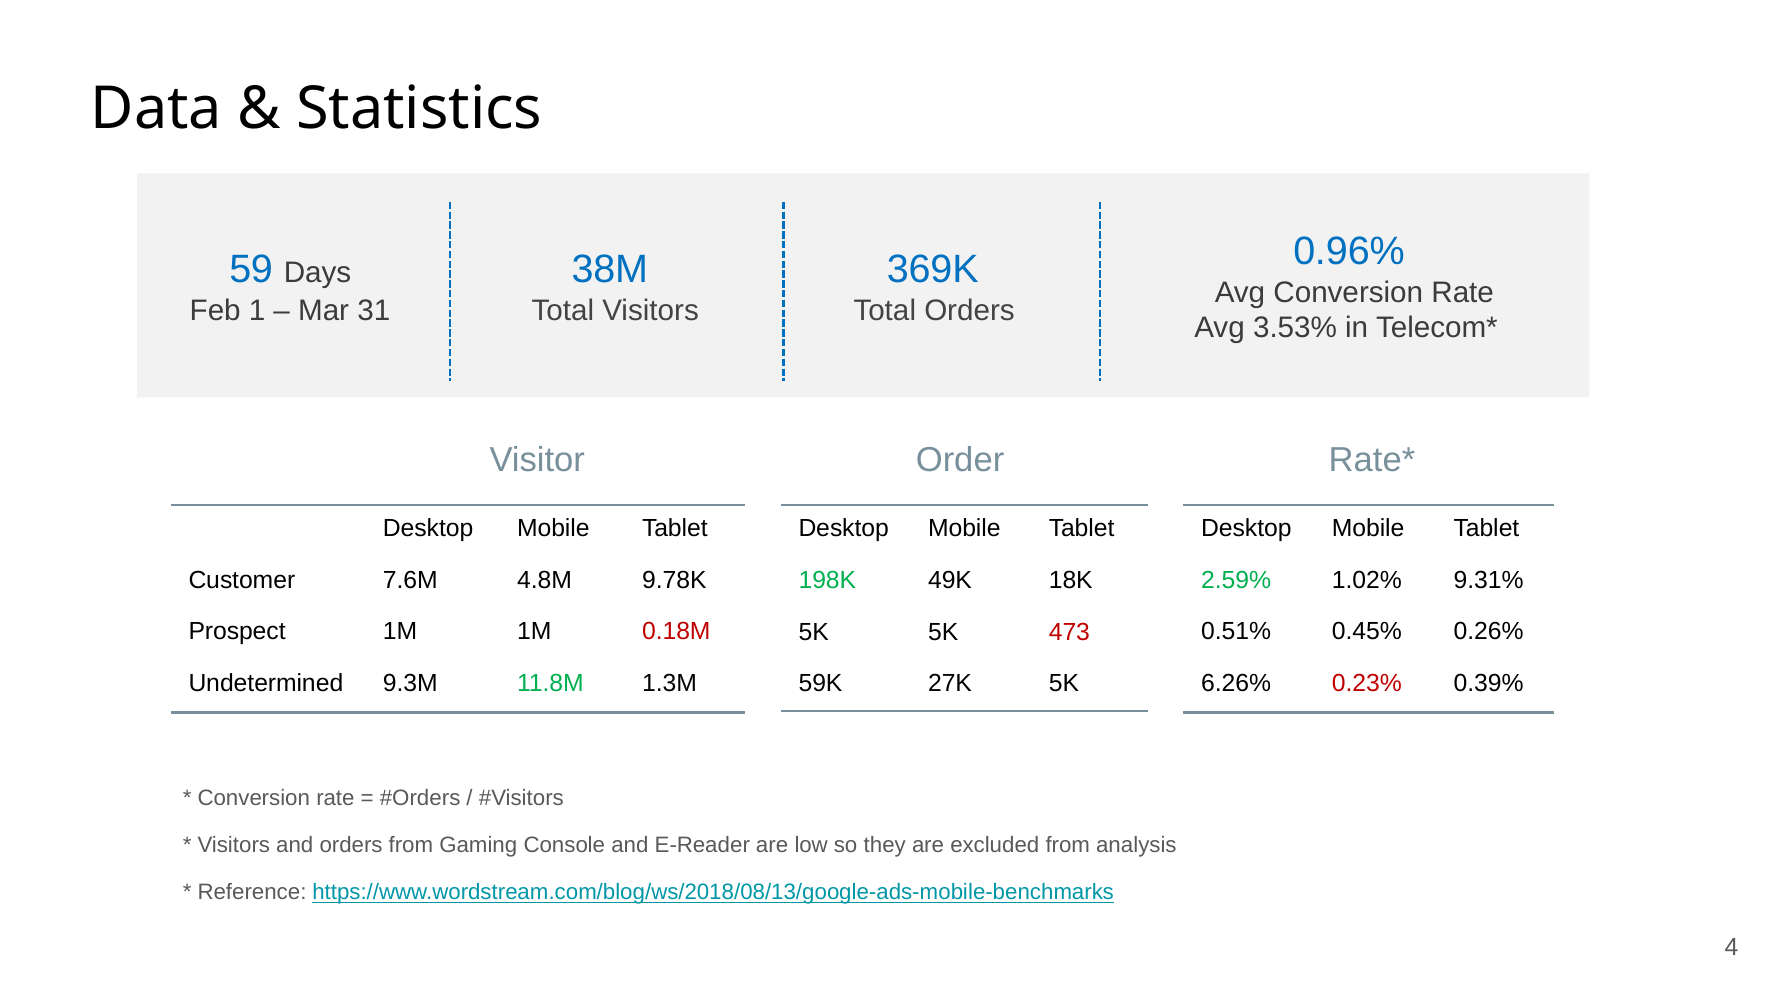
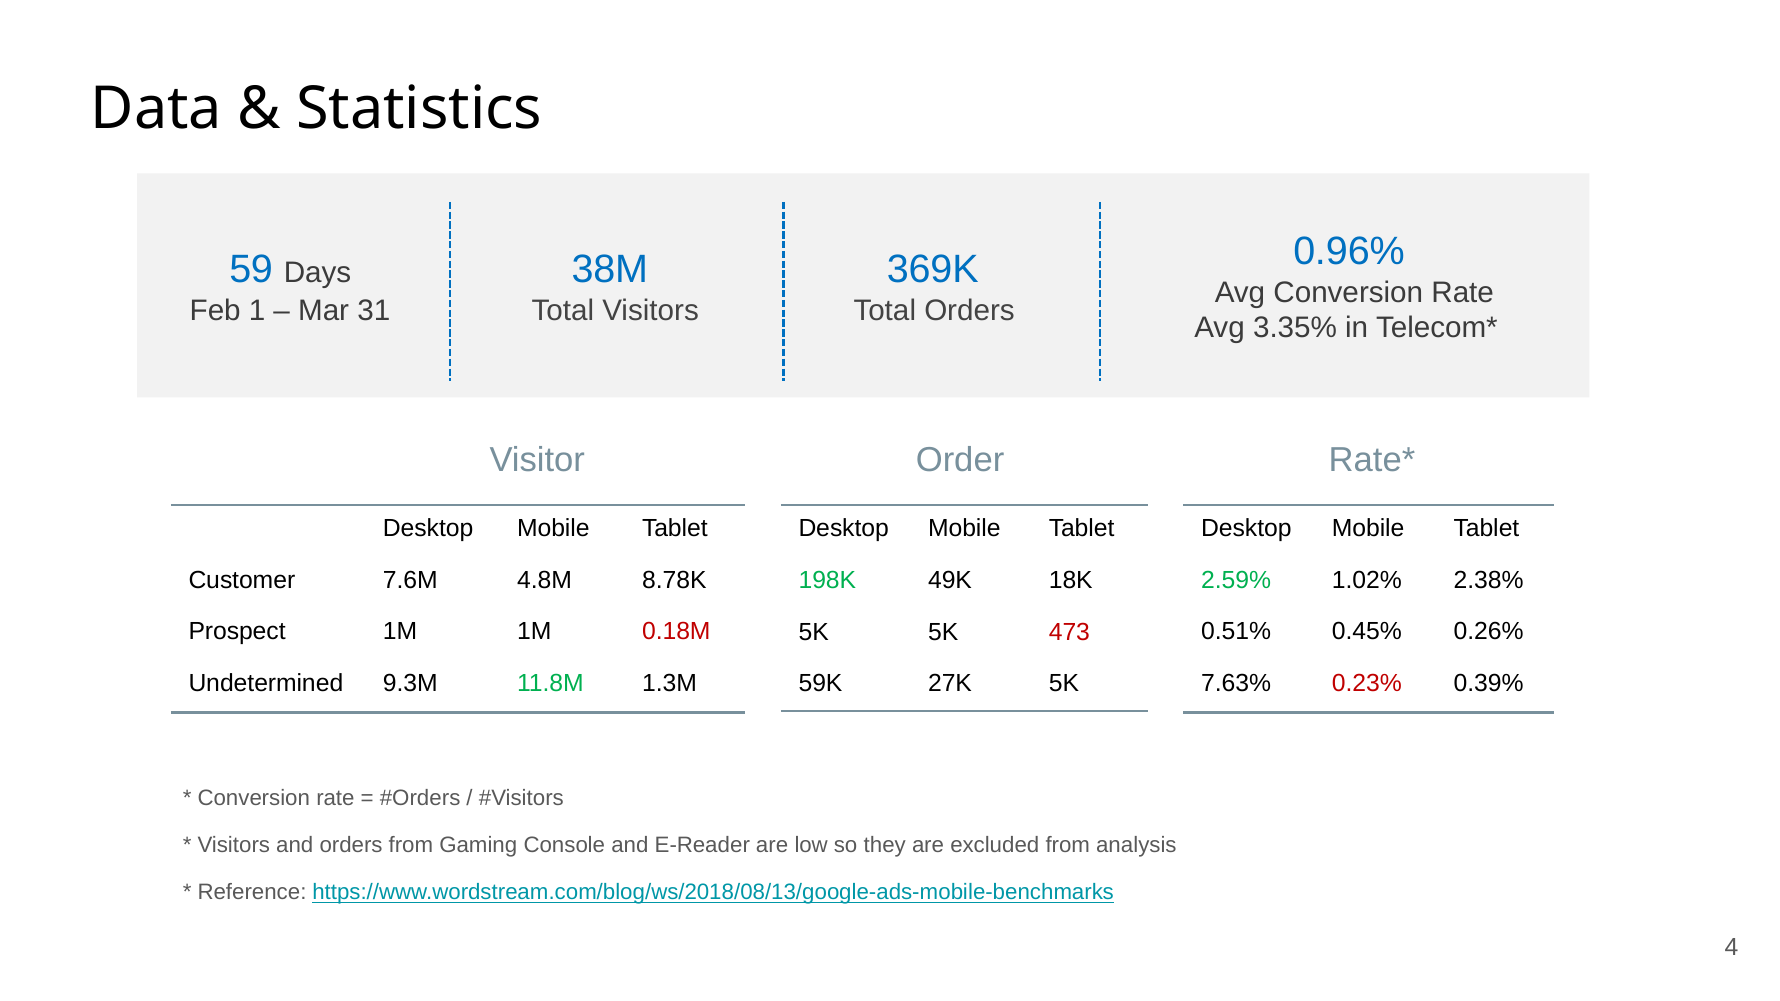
3.53%: 3.53% -> 3.35% (1295, 328)
9.78K: 9.78K -> 8.78K (674, 580)
9.31%: 9.31% -> 2.38% (1489, 580)
6.26%: 6.26% -> 7.63% (1236, 684)
